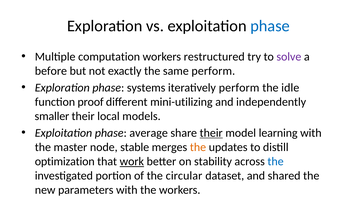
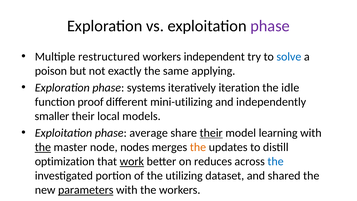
phase colour: blue -> purple (270, 26)
computation: computation -> restructured (109, 57)
restructured: restructured -> independent (214, 57)
solve colour: purple -> blue (289, 57)
before: before -> poison (51, 71)
same perform: perform -> applying (213, 71)
iteratively perform: perform -> iteration (239, 88)
the underline: none -> present (43, 147)
stable: stable -> nodes (135, 147)
stability: stability -> reduces (213, 161)
circular: circular -> utilizing (184, 176)
parameters underline: none -> present (86, 190)
